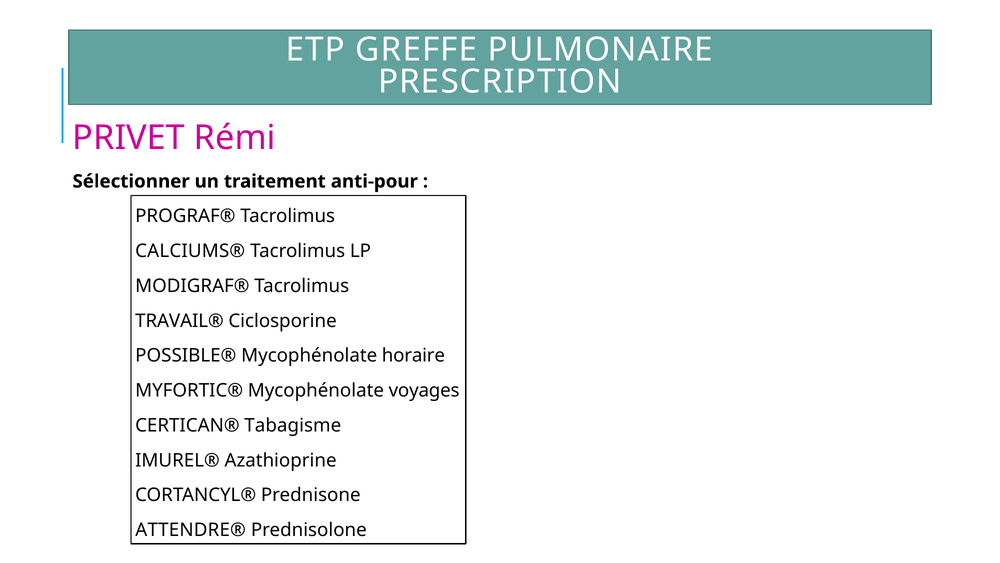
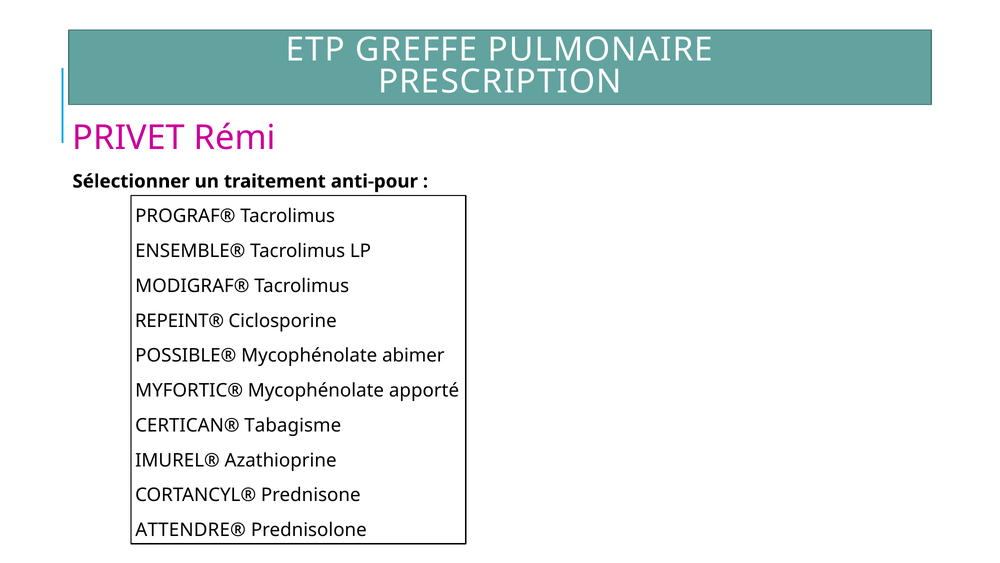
CALCIUMS®: CALCIUMS® -> ENSEMBLE® (190, 251)
TRAVAIL®: TRAVAIL® -> REPEINT® (179, 321)
horaire: horaire -> abimer (413, 355)
voyages: voyages -> apporté (424, 390)
